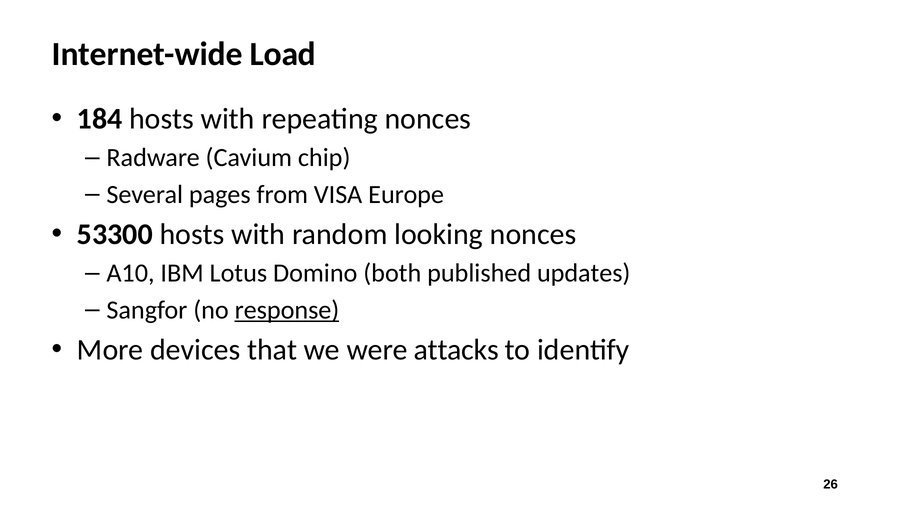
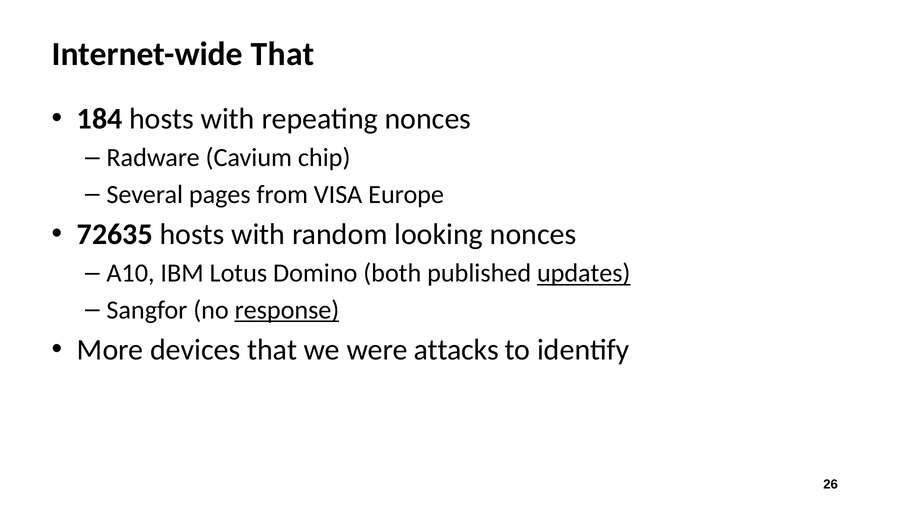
Internet-wide Load: Load -> That (283, 54)
53300: 53300 -> 72635 (115, 234)
updates underline: none -> present (584, 273)
